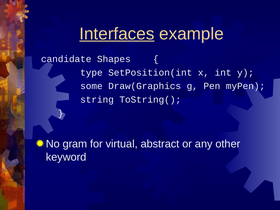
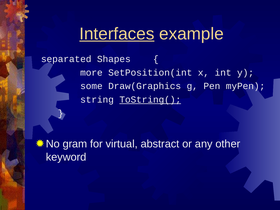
candidate: candidate -> separated (66, 59)
type: type -> more (91, 73)
ToString( underline: none -> present (150, 100)
